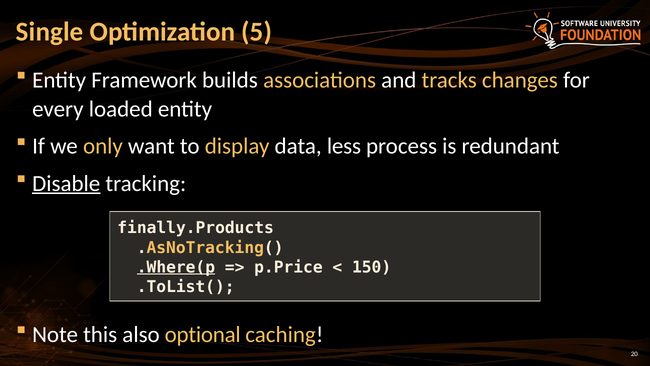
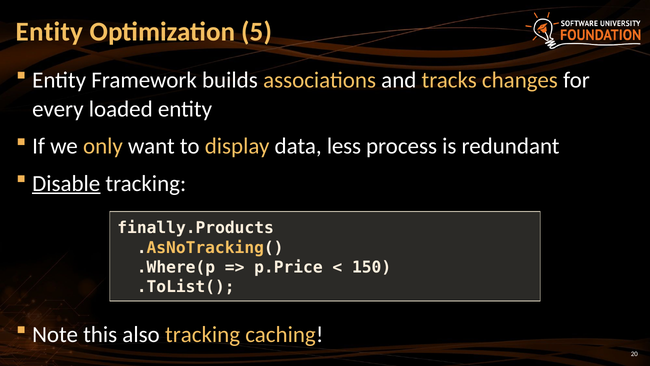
Single: Single -> Entity (50, 32)
.Where(p underline: present -> none (176, 267)
also optional: optional -> tracking (203, 334)
